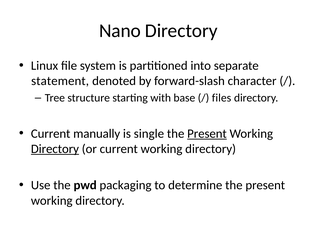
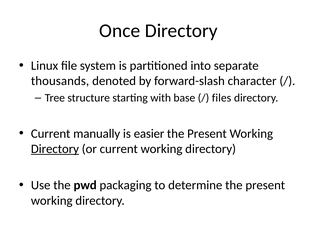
Nano: Nano -> Once (120, 31)
statement: statement -> thousands (60, 81)
single: single -> easier (149, 133)
Present underline: present -> none (207, 133)
